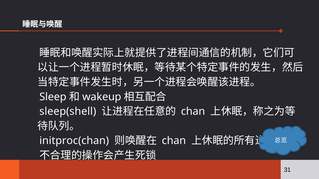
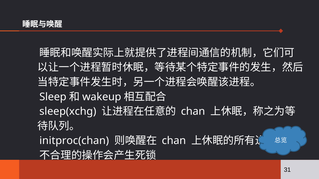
sleep(shell: sleep(shell -> sleep(xchg (68, 112)
